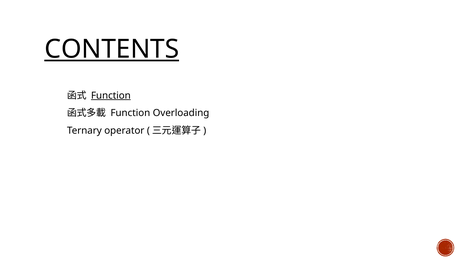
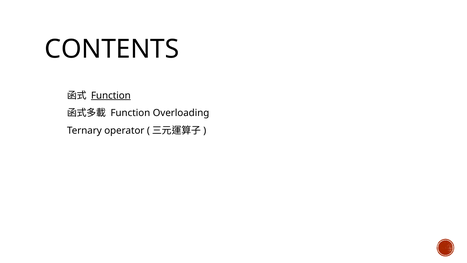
CONTENTS underline: present -> none (112, 49)
